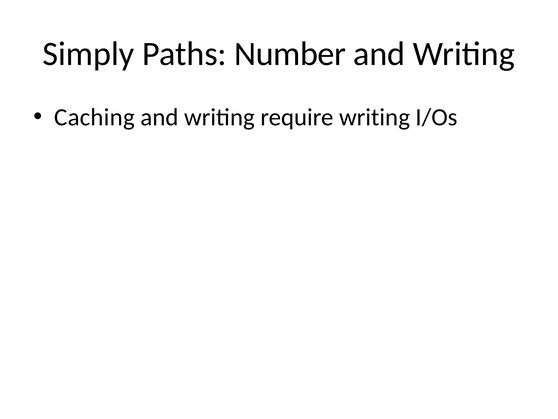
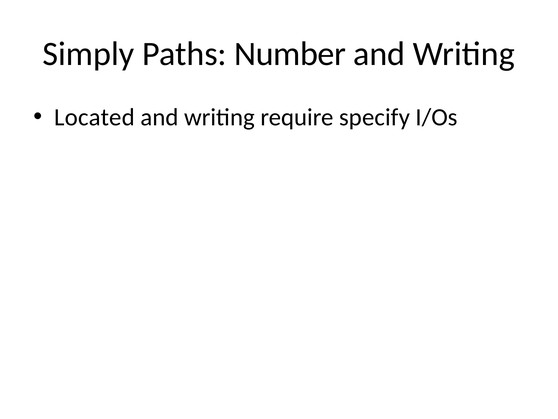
Caching: Caching -> Located (95, 117)
require writing: writing -> specify (374, 117)
